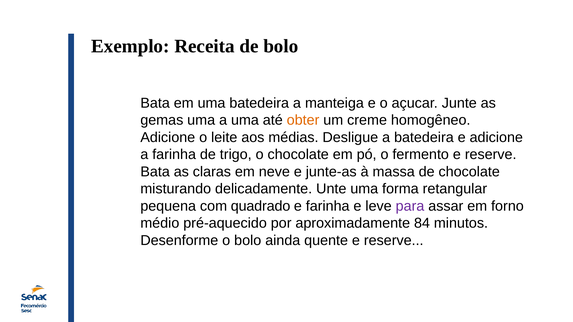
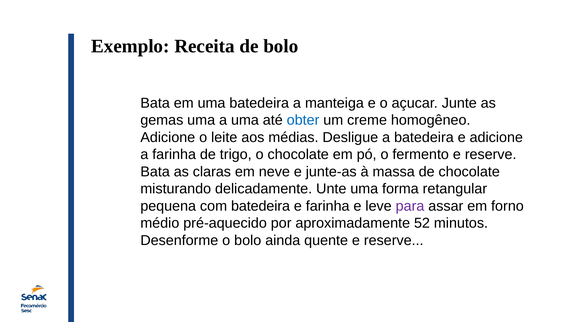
obter colour: orange -> blue (303, 120)
com quadrado: quadrado -> batedeira (261, 206)
84: 84 -> 52 (422, 223)
